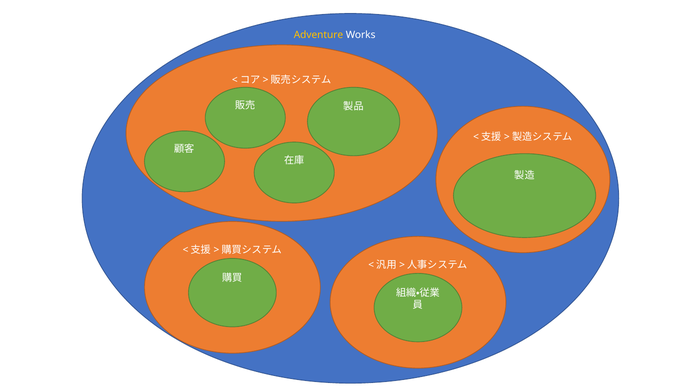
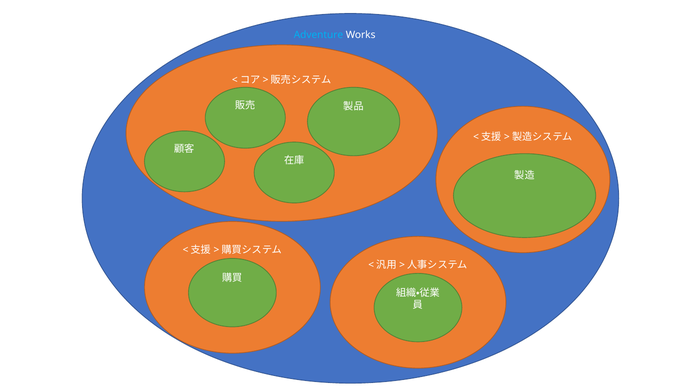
Adventure colour: yellow -> light blue (318, 35)
